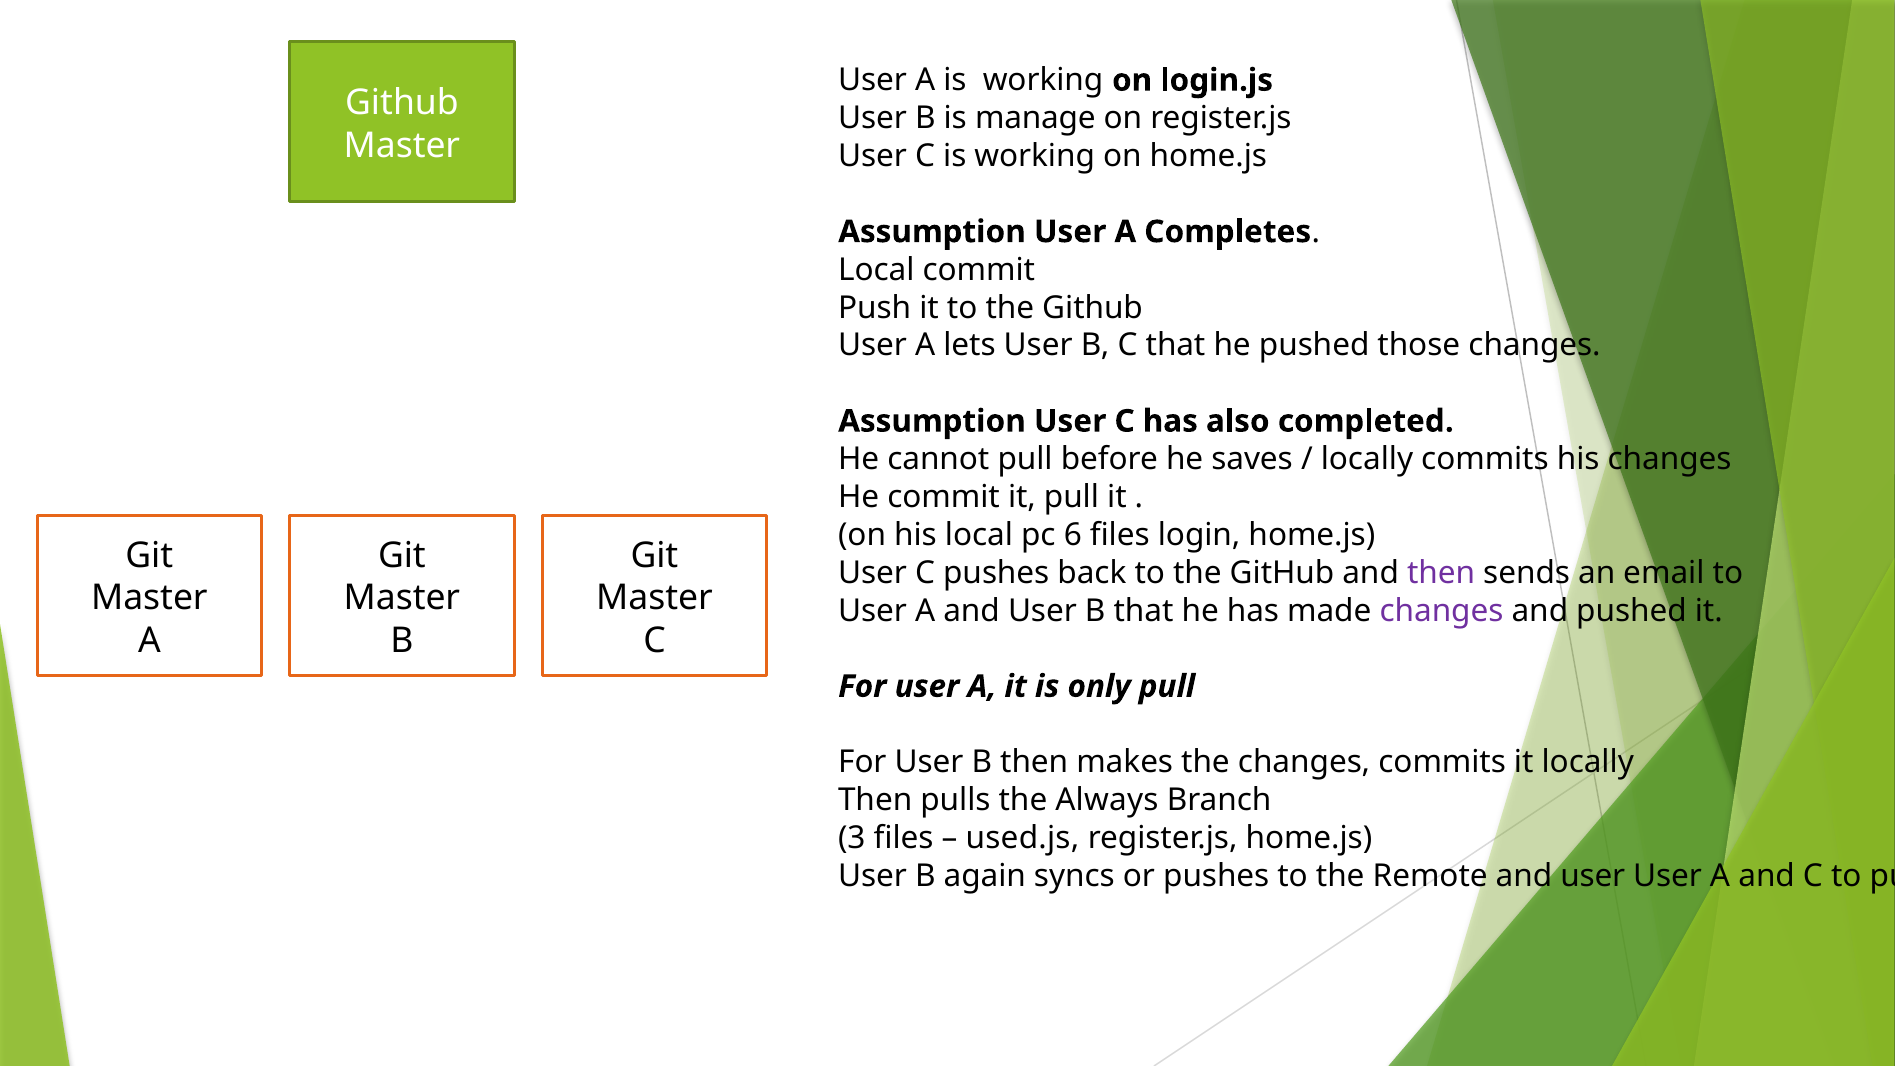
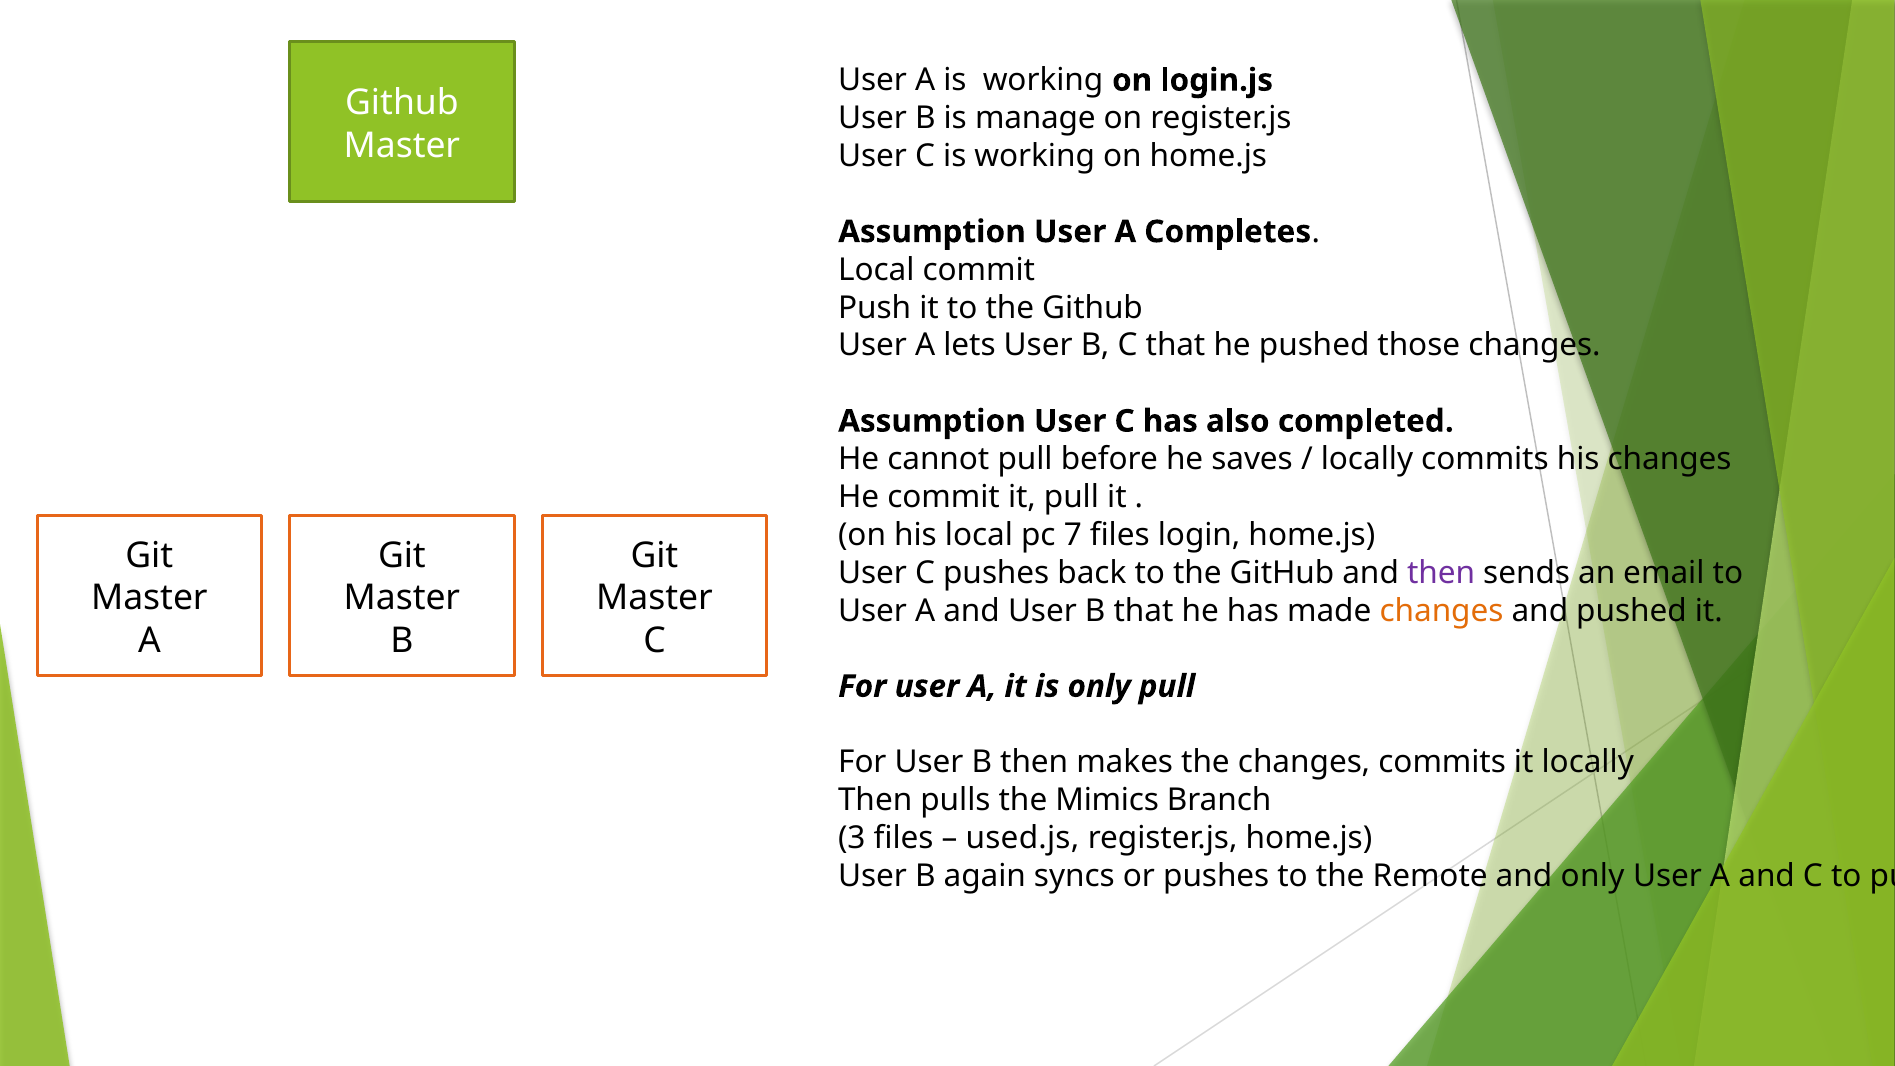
6: 6 -> 7 (1073, 535)
changes colour: purple -> orange (1442, 611)
Always: Always -> Mimics (1107, 800)
Remote and user: user -> only (1592, 876)
